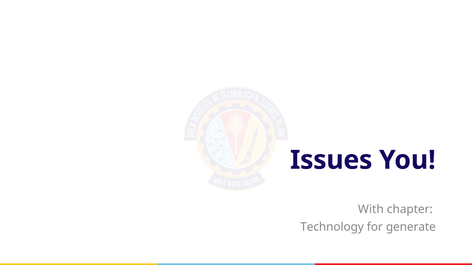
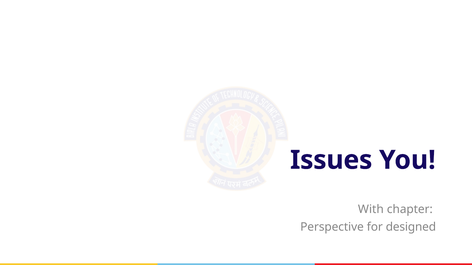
Technology: Technology -> Perspective (332, 227)
generate: generate -> designed (411, 227)
